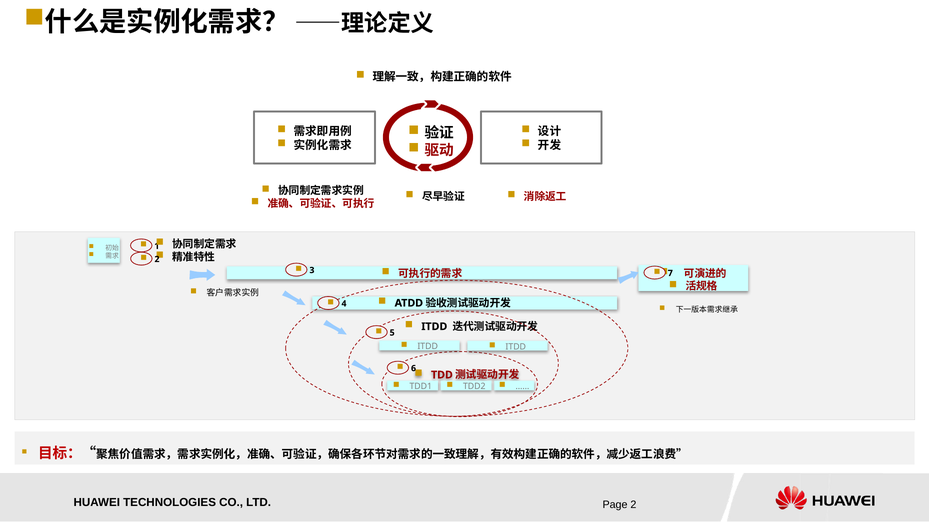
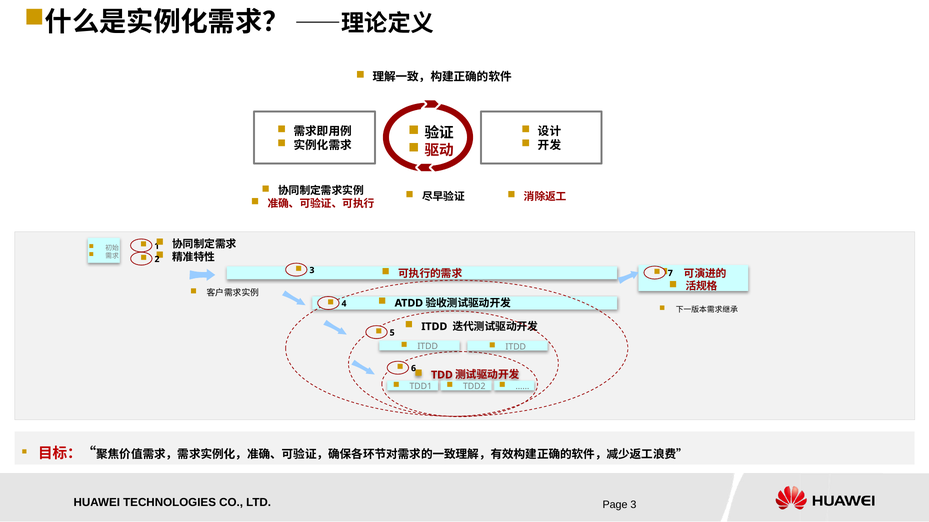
2: 2 -> 3 (633, 505)
